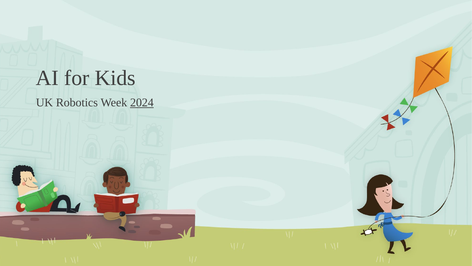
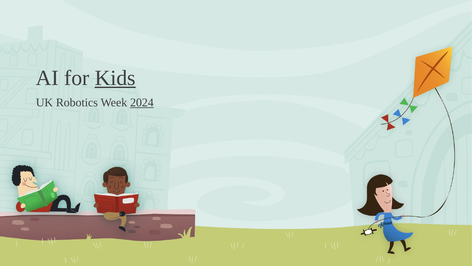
Kids underline: none -> present (115, 78)
